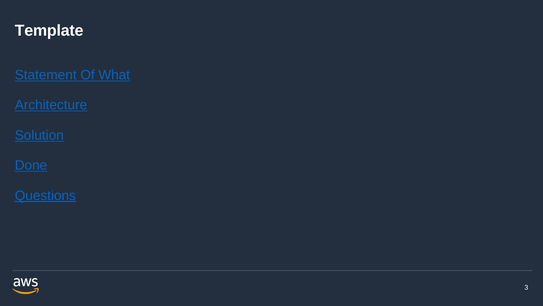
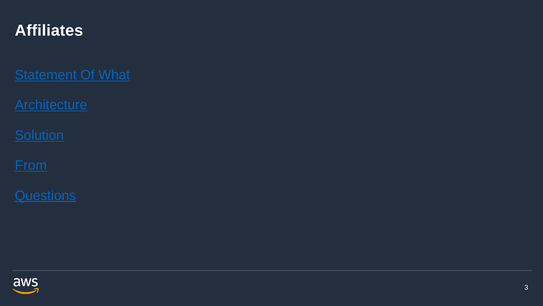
Template: Template -> Affiliates (49, 31)
Done: Done -> From (31, 165)
